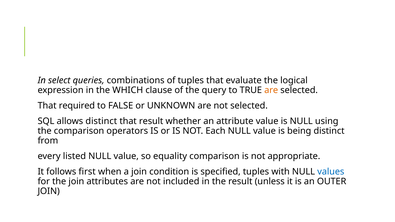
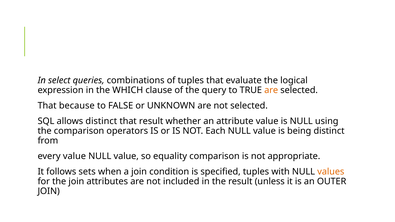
required: required -> because (77, 106)
every listed: listed -> value (74, 156)
first: first -> sets (87, 172)
values colour: blue -> orange (331, 172)
